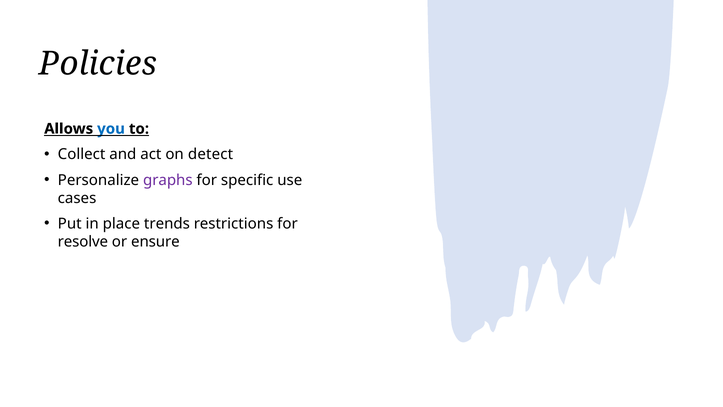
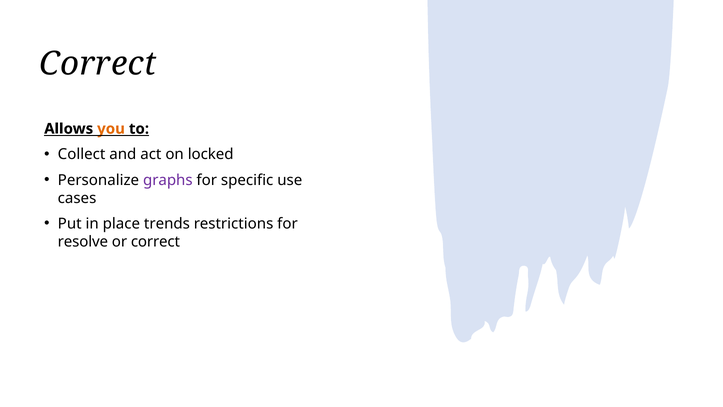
Policies: Policies -> Correct (98, 64)
you colour: blue -> orange (111, 129)
detect: detect -> locked (211, 154)
or ensure: ensure -> correct (155, 242)
